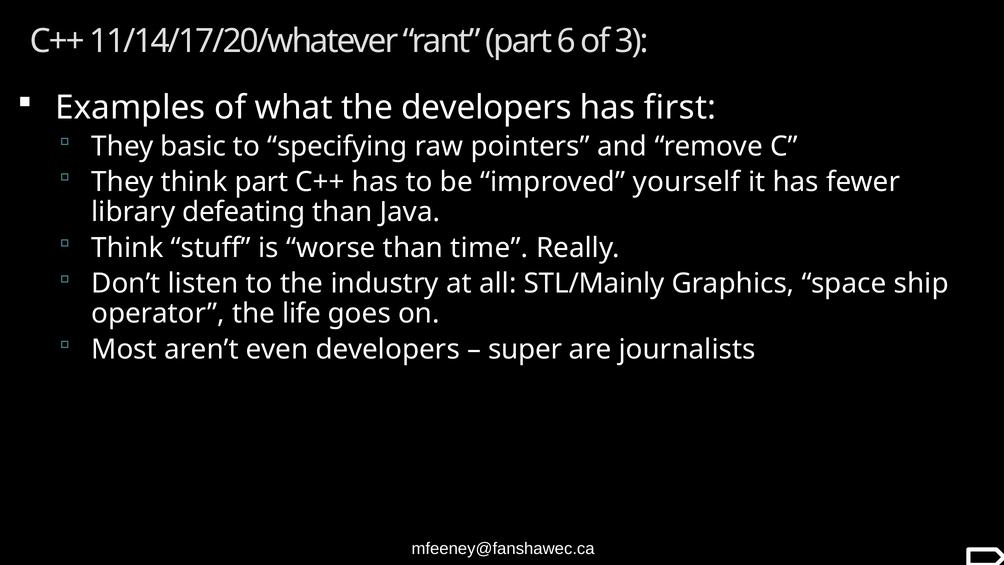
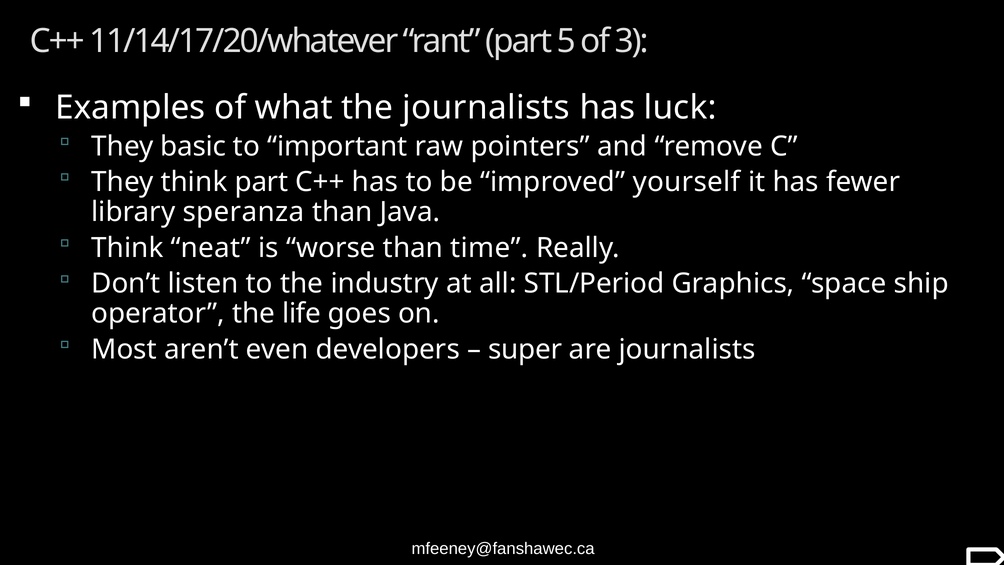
6: 6 -> 5 (566, 41)
the developers: developers -> journalists (486, 108)
first: first -> luck (680, 108)
specifying: specifying -> important (337, 146)
defeating: defeating -> speranza (244, 212)
stuff: stuff -> neat (211, 248)
STL/Mainly: STL/Mainly -> STL/Period (594, 284)
